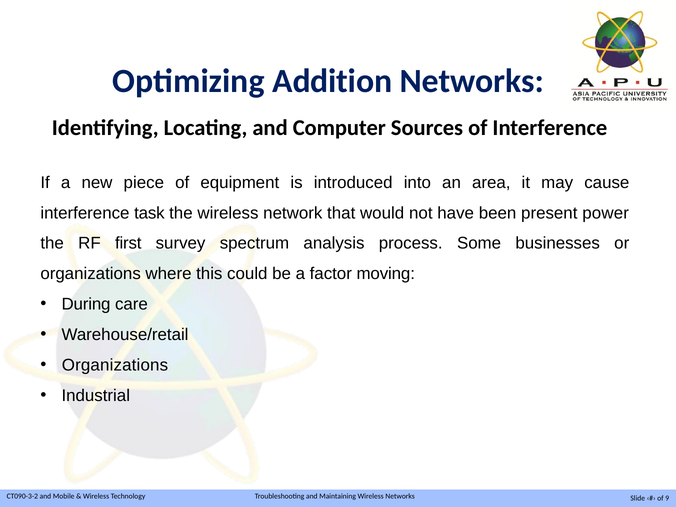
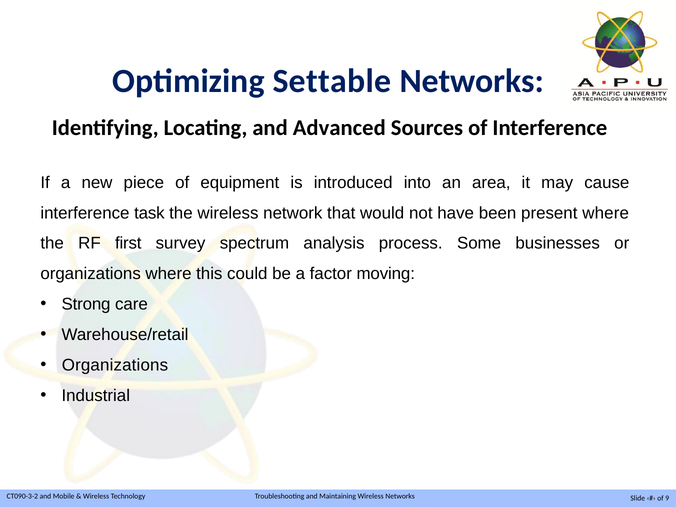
Addition: Addition -> Settable (332, 81)
Computer: Computer -> Advanced (339, 128)
present power: power -> where (606, 213)
During: During -> Strong (86, 304)
